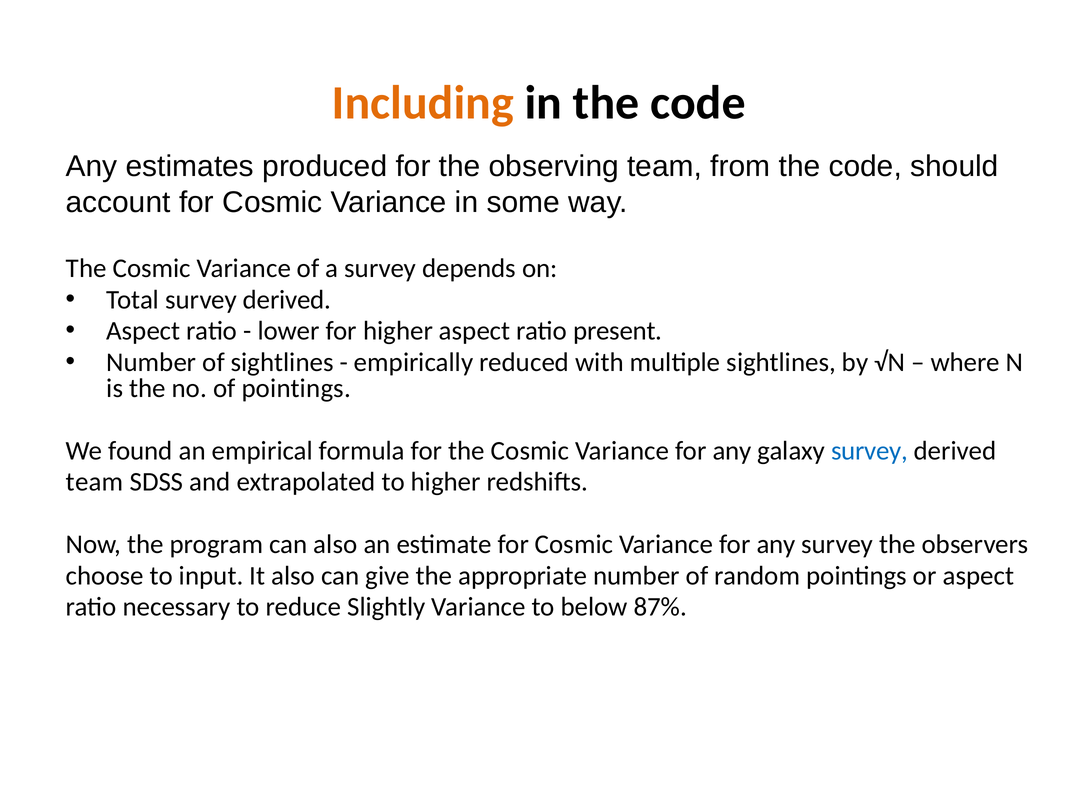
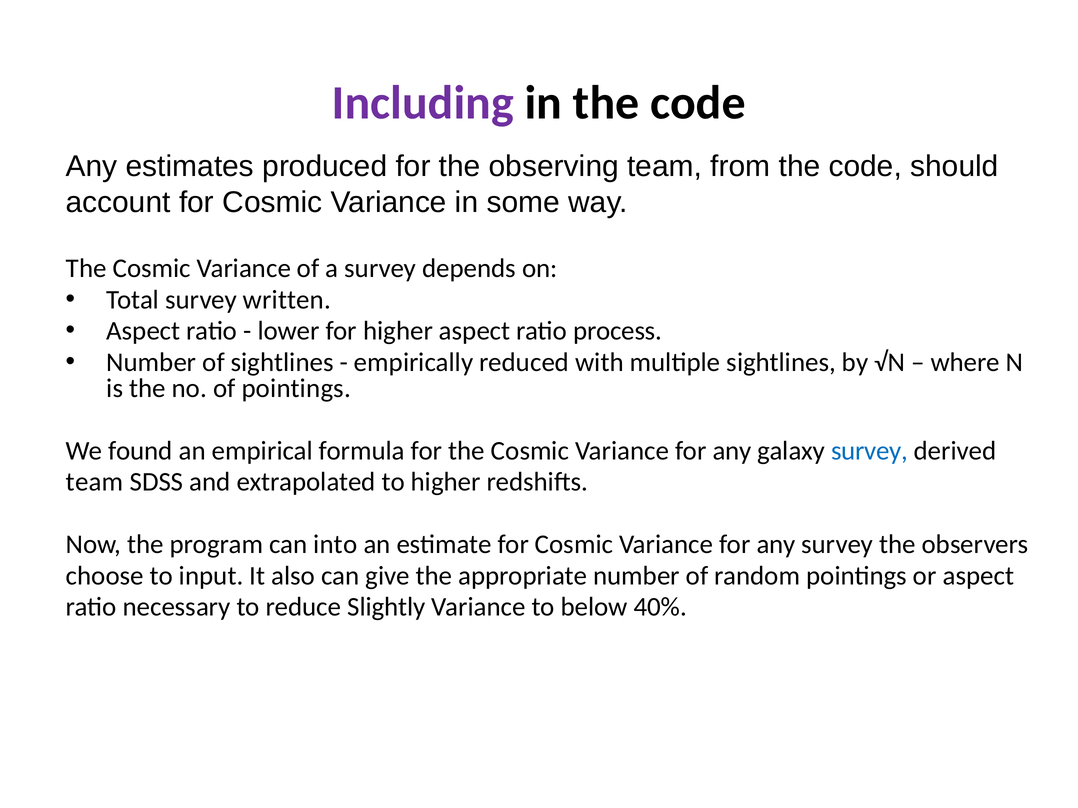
Including colour: orange -> purple (423, 103)
Total survey derived: derived -> written (287, 300)
present: present -> process (618, 331)
can also: also -> into (335, 545)
87%: 87% -> 40% (660, 607)
